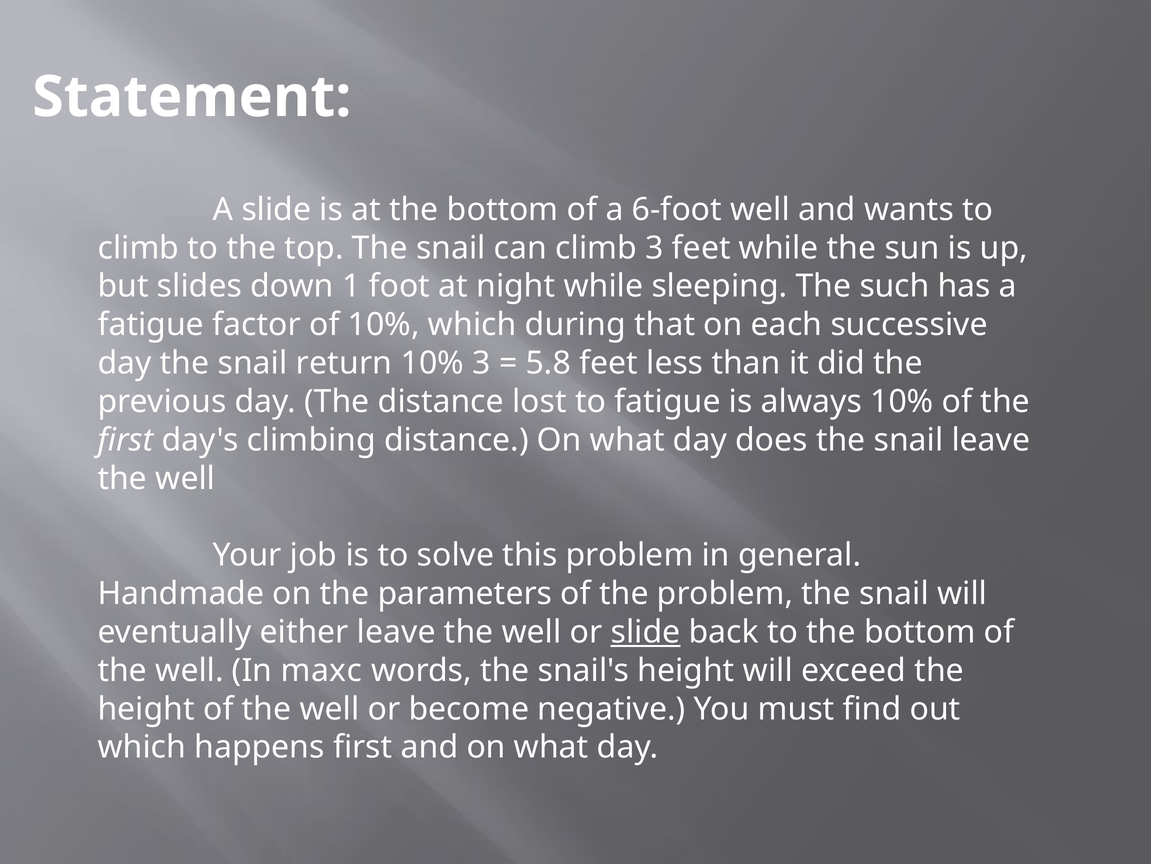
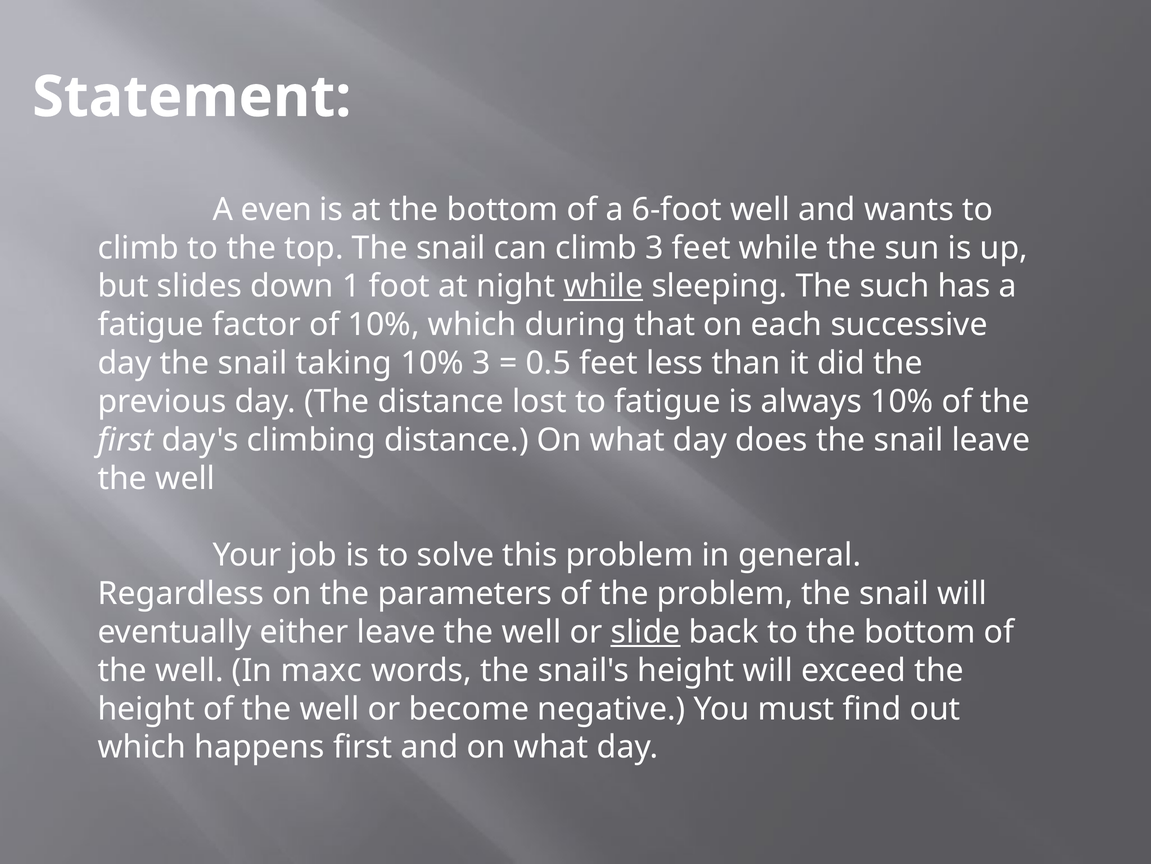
A slide: slide -> even (276, 209)
while underline: none -> present (603, 286)
return: return -> taking (344, 363)
5.8: 5.8 -> 0.5 (548, 363)
Handmade: Handmade -> Regardless (181, 593)
